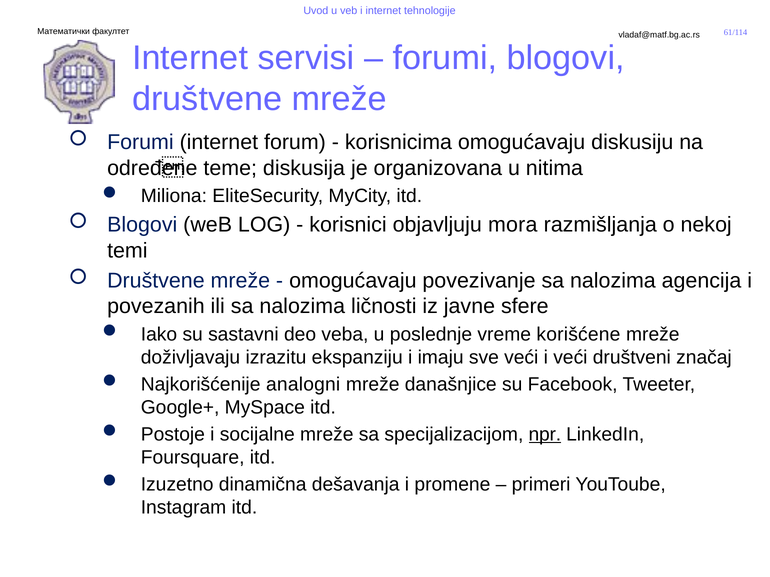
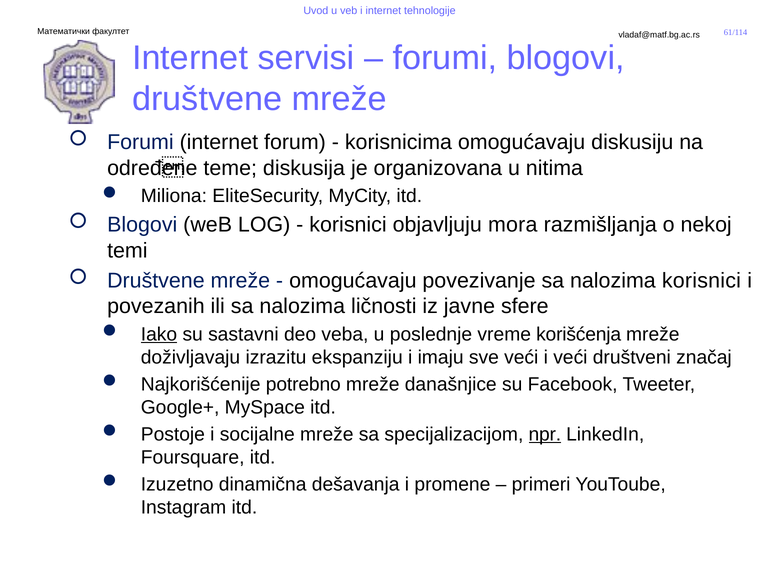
nalozima agencija: agencija -> korisnici (701, 281)
Iako underline: none -> present (159, 334)
korišćene: korišćene -> korišćenja (579, 334)
analogni: analogni -> potrebno (303, 385)
